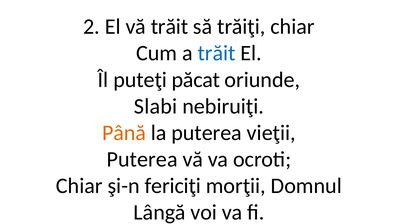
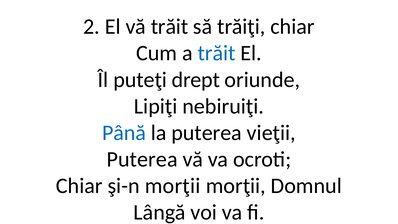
păcat: păcat -> drept (196, 80)
Slabi: Slabi -> Lipiţi (156, 106)
Până colour: orange -> blue (124, 133)
şi-n fericiţi: fericiţi -> morţii (173, 186)
